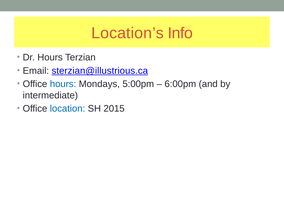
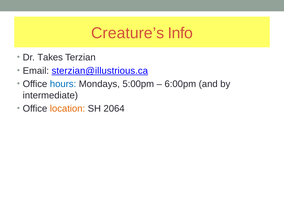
Location’s: Location’s -> Creature’s (128, 33)
Dr Hours: Hours -> Takes (50, 57)
location colour: blue -> orange (68, 109)
2015: 2015 -> 2064 (114, 109)
